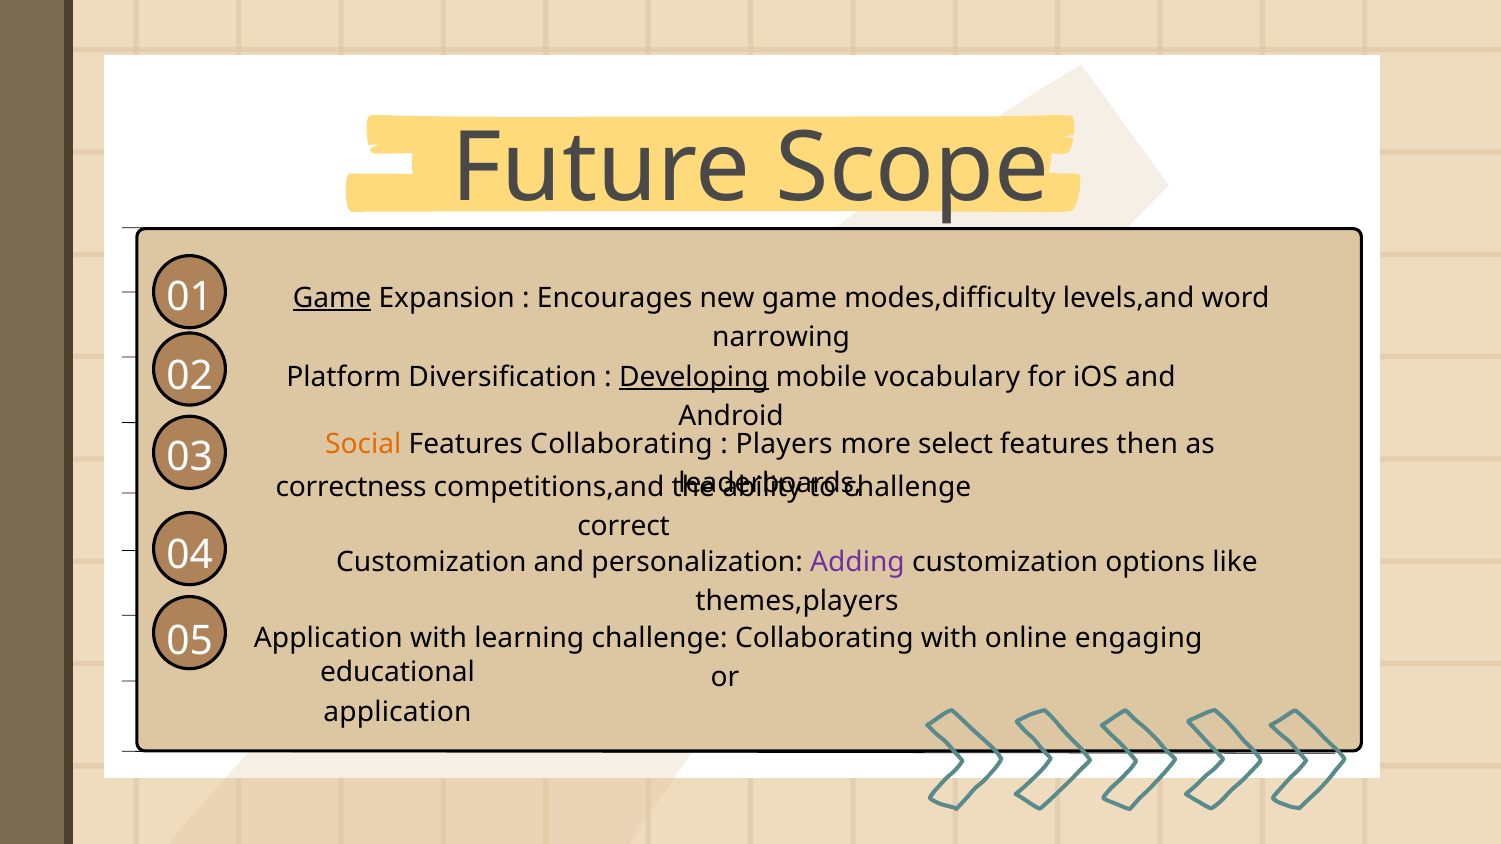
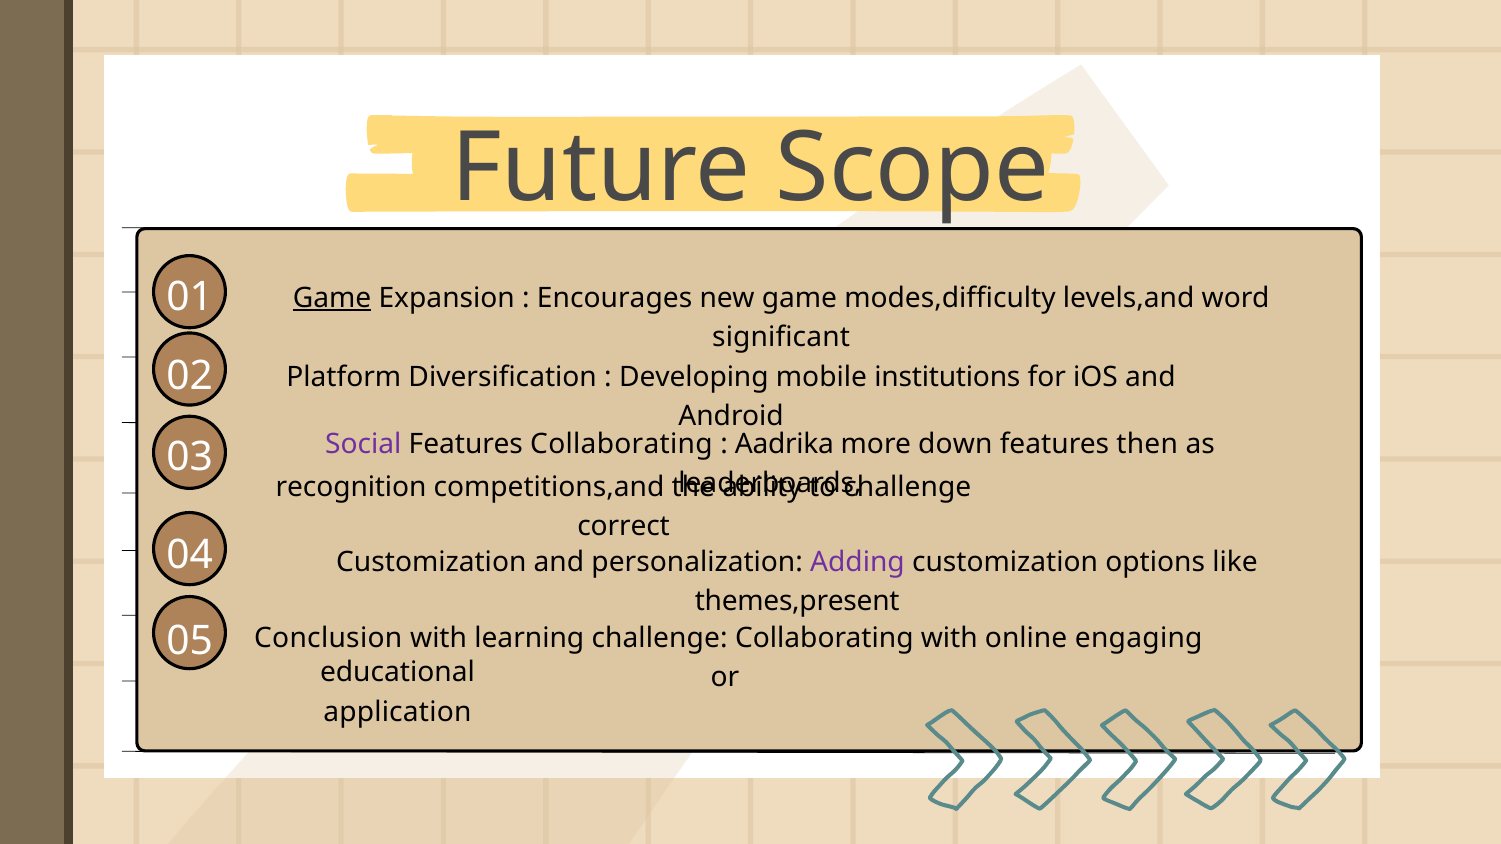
narrowing: narrowing -> significant (781, 338)
Developing underline: present -> none (694, 377)
vocabulary: vocabulary -> institutions (947, 377)
Social colour: orange -> purple (363, 444)
Players: Players -> Aadrika (784, 444)
select: select -> down (955, 444)
correctness: correctness -> recognition (351, 487)
themes,players: themes,players -> themes,present (797, 602)
05 Application: Application -> Conclusion (328, 638)
